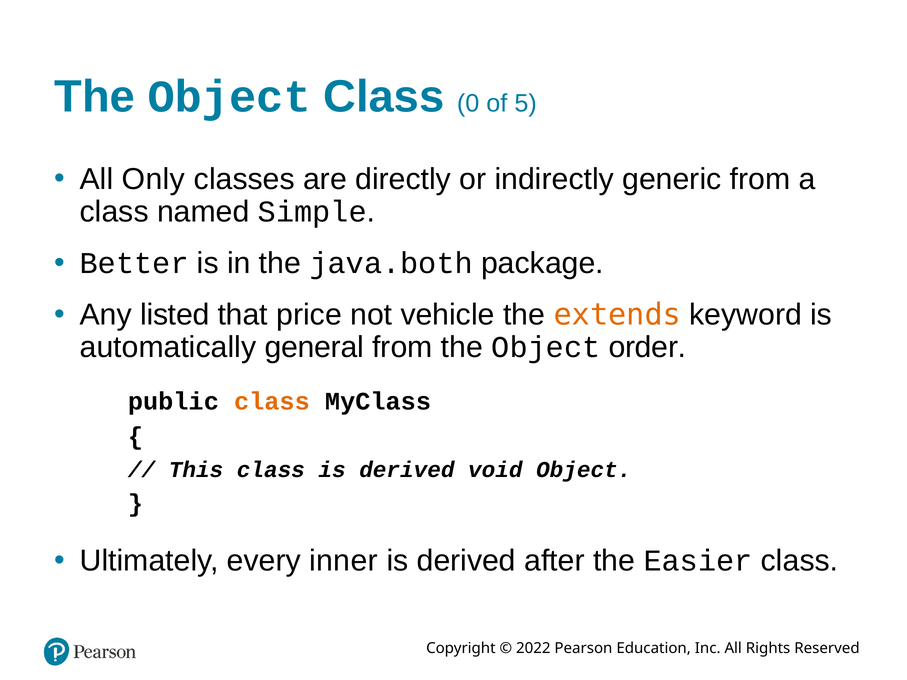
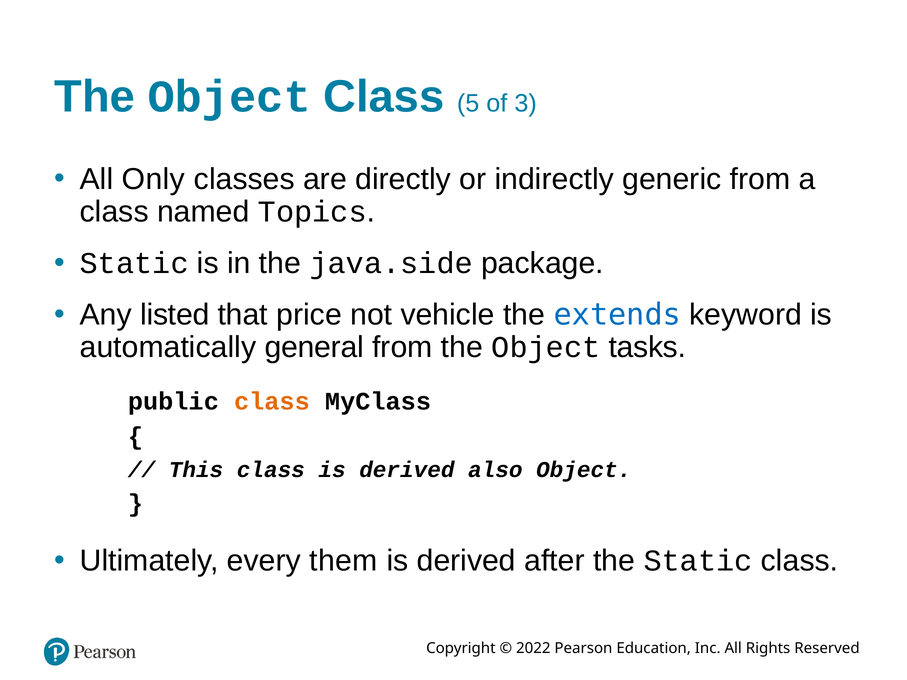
0: 0 -> 5 (468, 104)
5: 5 -> 3 (526, 104)
Simple: Simple -> Topics (312, 212)
Better: Better -> Static (134, 263)
java.both: java.both -> java.side (391, 263)
extends colour: orange -> blue (617, 315)
order: order -> tasks (647, 348)
void: void -> also (495, 470)
inner: inner -> them (343, 561)
the Easier: Easier -> Static (698, 561)
